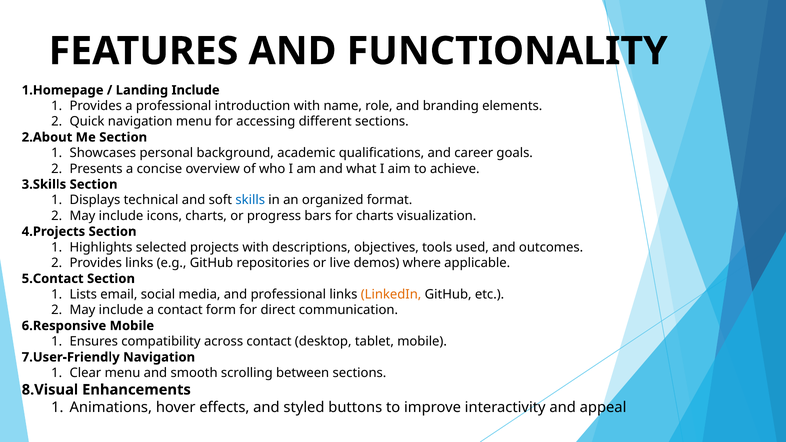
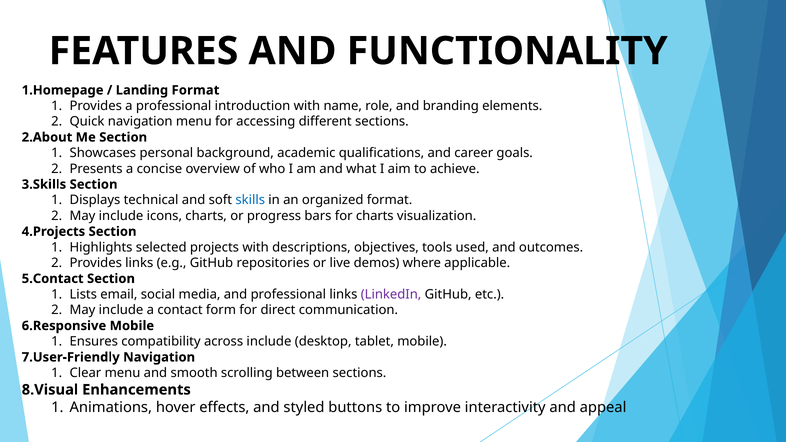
Landing Include: Include -> Format (195, 90)
LinkedIn colour: orange -> purple (391, 294)
across contact: contact -> include (269, 342)
